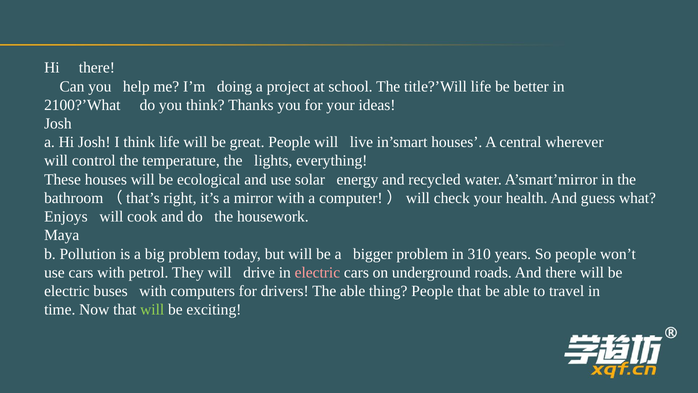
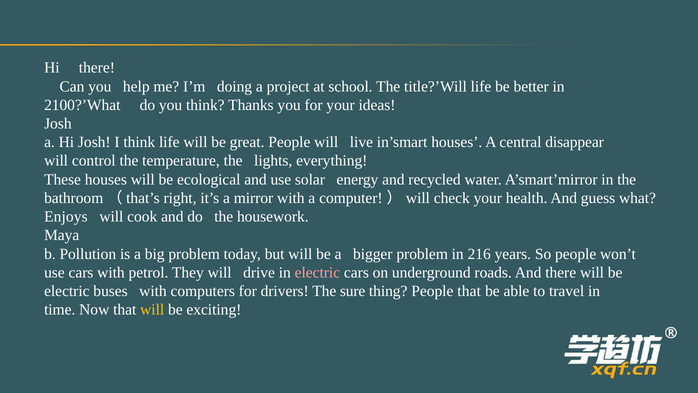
wherever: wherever -> disappear (575, 142)
310: 310 -> 216 (479, 254)
The able: able -> sure (353, 291)
will colour: light green -> yellow (152, 310)
